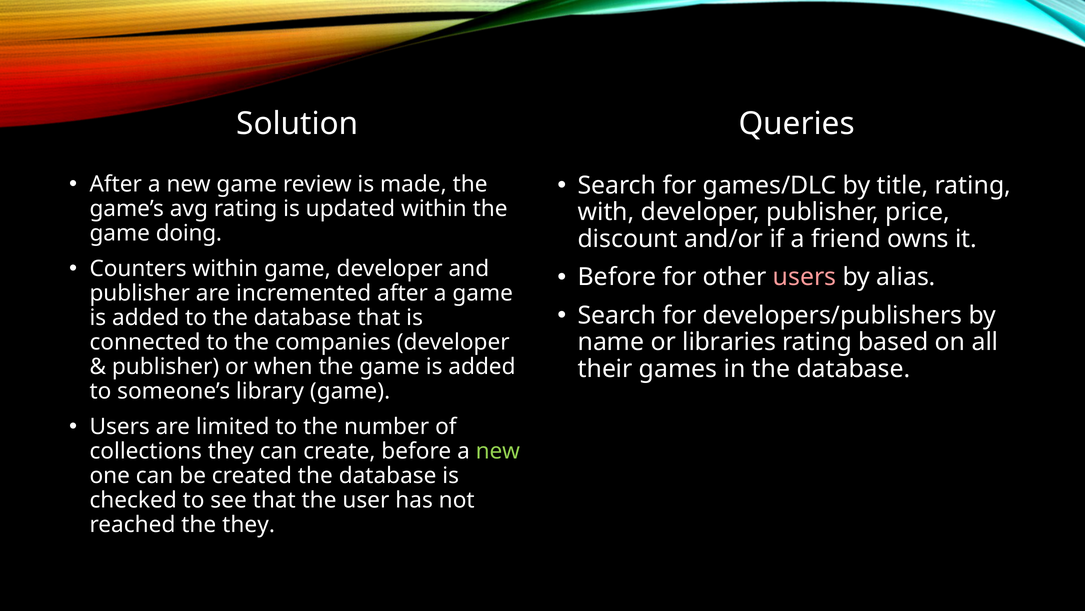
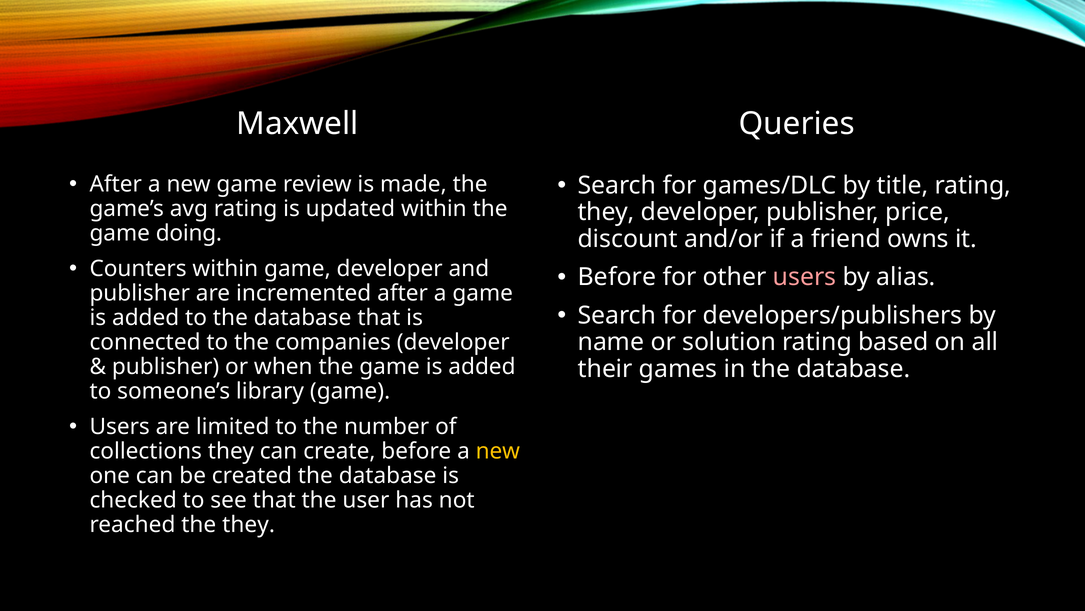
Solution: Solution -> Maxwell (297, 124)
with: with -> they (606, 212)
libraries: libraries -> solution (729, 342)
new colour: light green -> yellow (498, 451)
